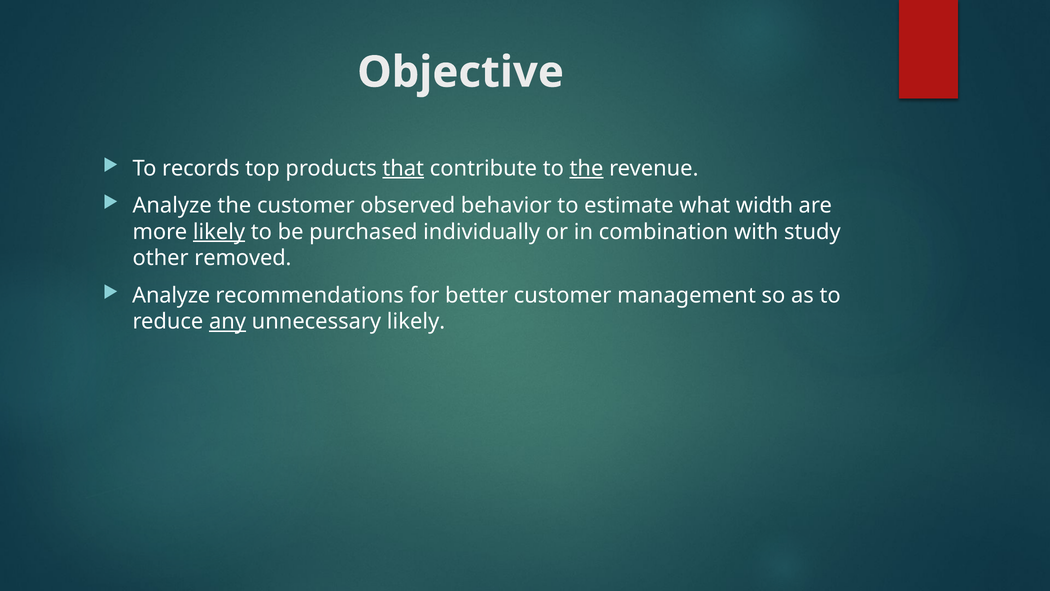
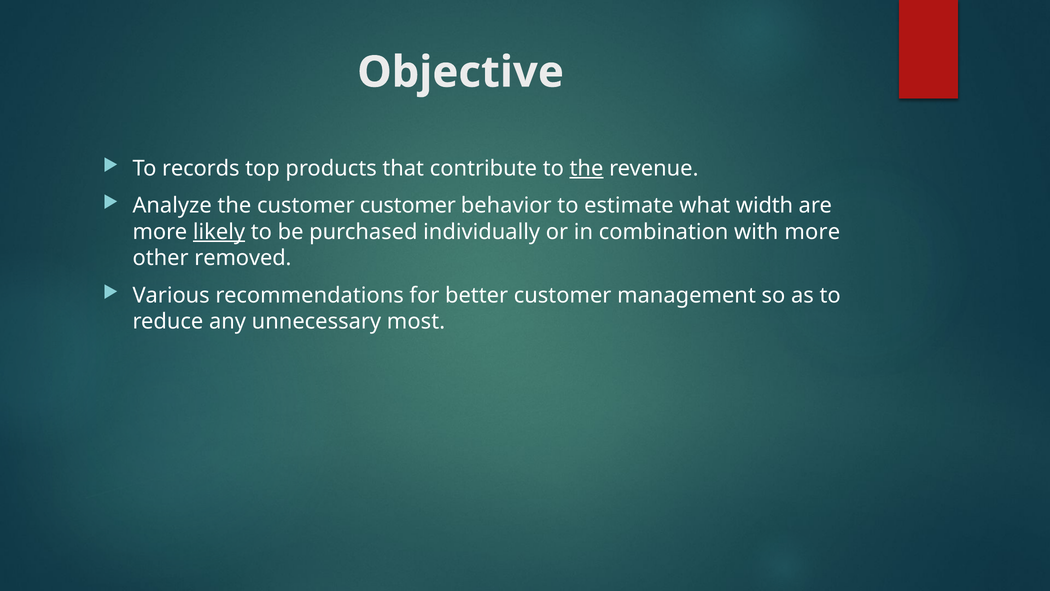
that underline: present -> none (403, 168)
customer observed: observed -> customer (408, 206)
with study: study -> more (812, 232)
Analyze: Analyze -> Various (171, 295)
any underline: present -> none (228, 322)
unnecessary likely: likely -> most (416, 322)
